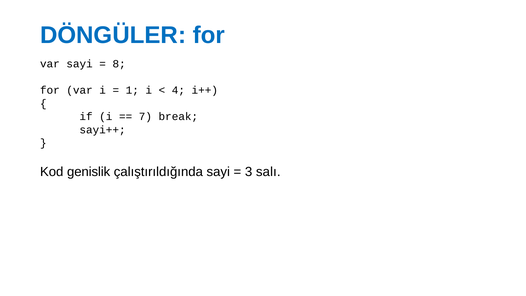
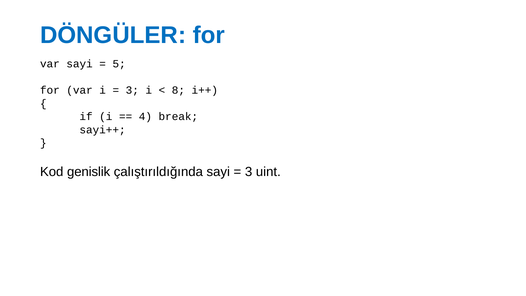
8: 8 -> 5 (119, 64)
1: 1 -> 3 (132, 90)
4: 4 -> 8 (178, 90)
7: 7 -> 4 (145, 117)
salı: salı -> uint (268, 172)
